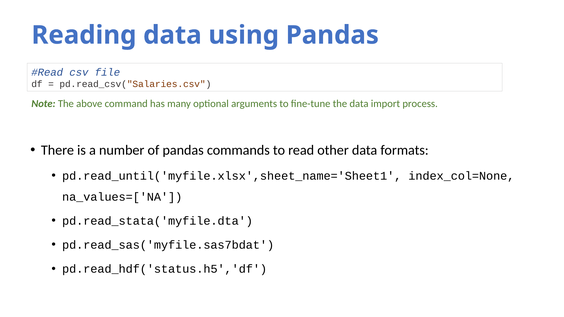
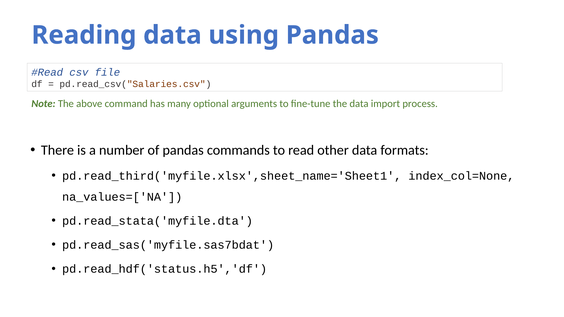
pd.read_until('myfile.xlsx',sheet_name='Sheet1: pd.read_until('myfile.xlsx',sheet_name='Sheet1 -> pd.read_third('myfile.xlsx',sheet_name='Sheet1 (232, 176)
